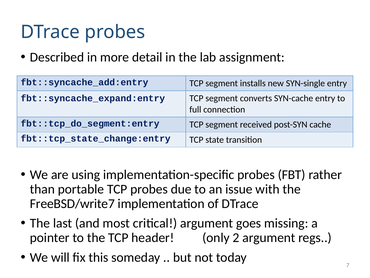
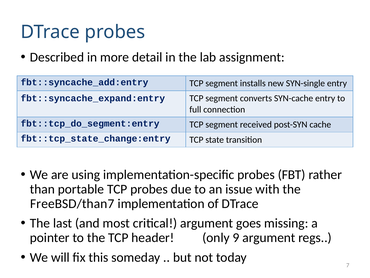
FreeBSD/write7: FreeBSD/write7 -> FreeBSD/than7 (72, 203)
2: 2 -> 9 (236, 237)
